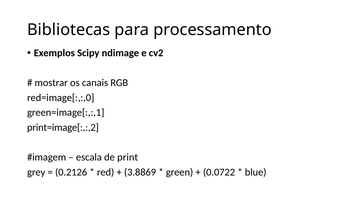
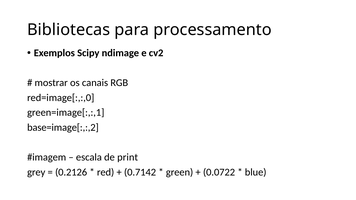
print=image[:,:,2: print=image[:,:,2 -> base=image[:,:,2 (63, 128)
3.8869: 3.8869 -> 0.7142 (140, 172)
